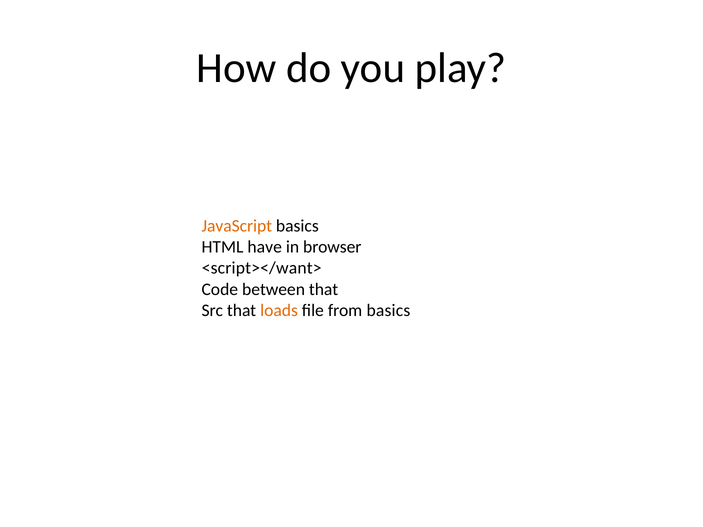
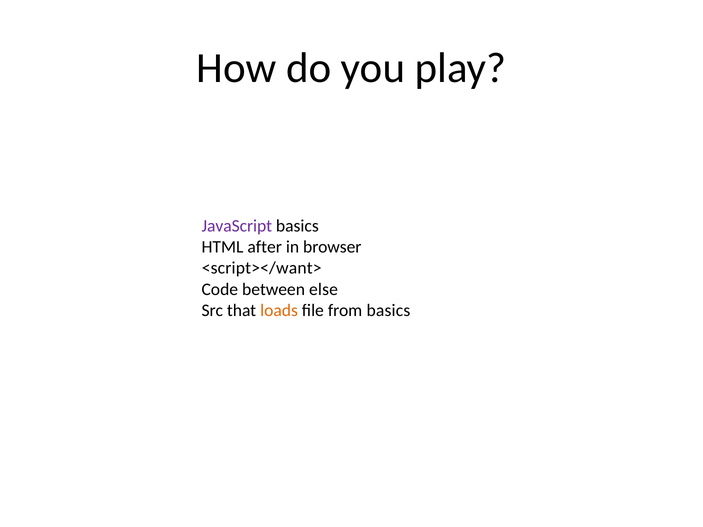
JavaScript colour: orange -> purple (237, 226)
have: have -> after (265, 247)
between that: that -> else (323, 289)
